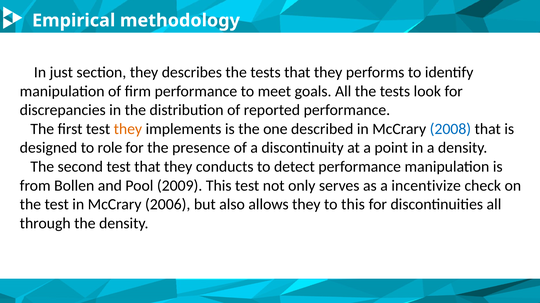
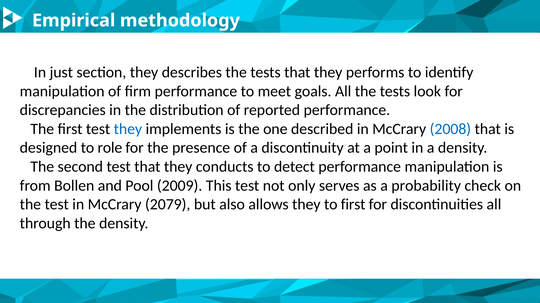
they colour: orange -> blue (128, 129)
incentivize: incentivize -> probability (426, 186)
2006: 2006 -> 2079 (168, 205)
to this: this -> first (353, 205)
